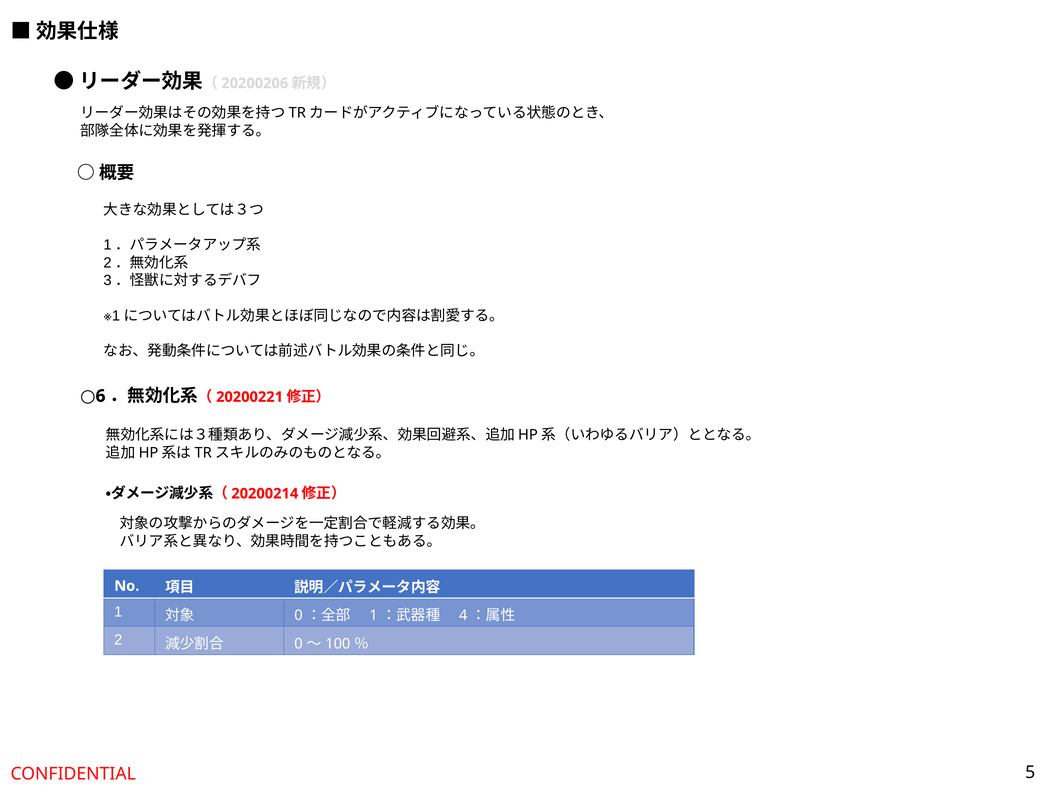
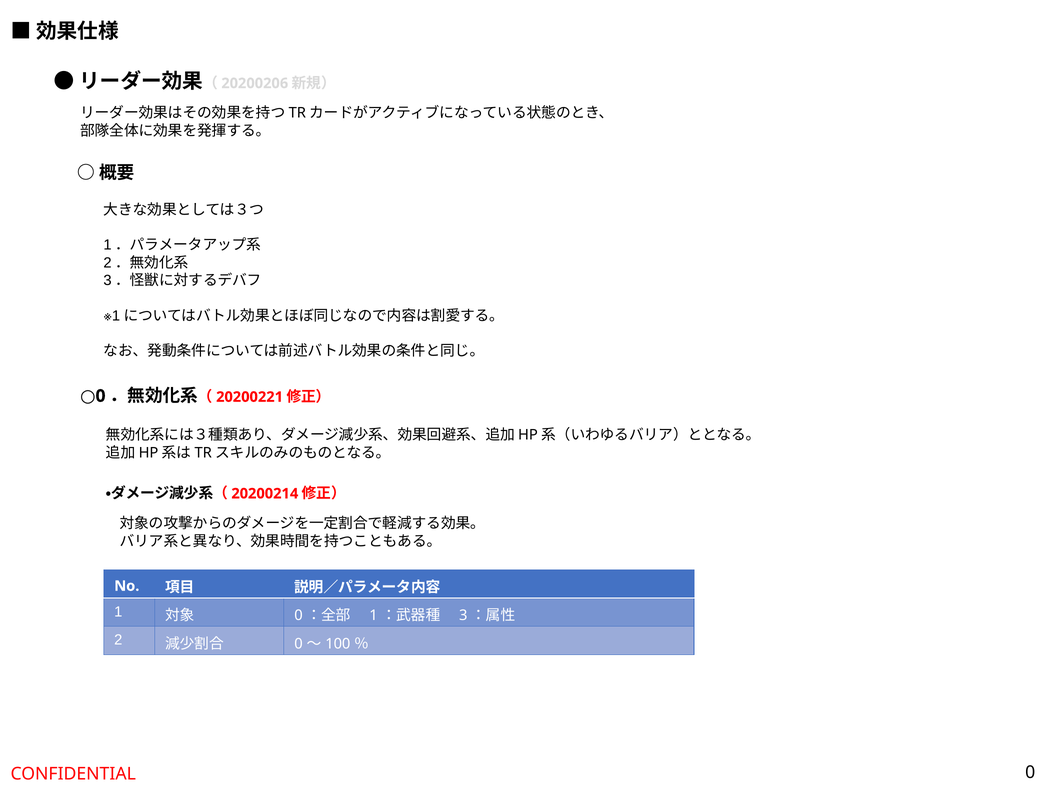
6: 6 -> 0 (101, 396)
4: 4 -> 3 (463, 616)
CONFIDENTIAL 5: 5 -> 0 (1030, 773)
